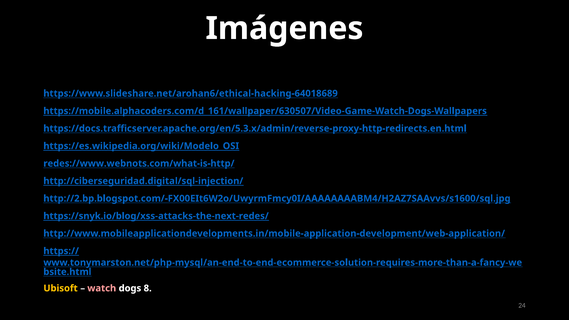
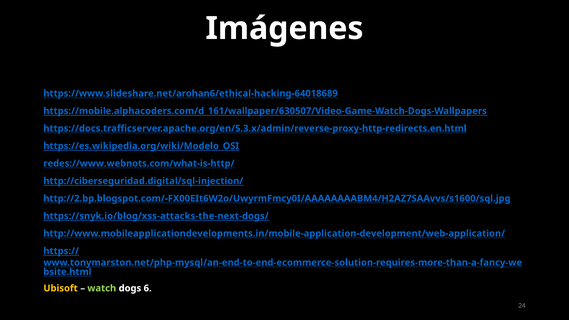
https://snyk.io/blog/xss-attacks-the-next-redes/: https://snyk.io/blog/xss-attacks-the-next-redes/ -> https://snyk.io/blog/xss-attacks-the-next-dogs/ (156, 216)
watch colour: pink -> light green (102, 288)
8: 8 -> 6 (148, 288)
